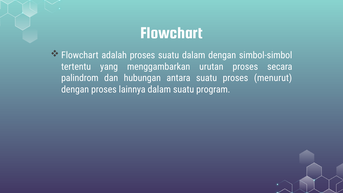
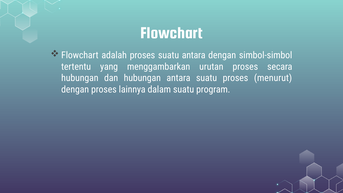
suatu dalam: dalam -> antara (194, 55)
palindrom: palindrom -> hubungan (80, 78)
